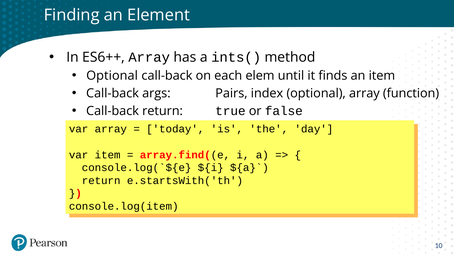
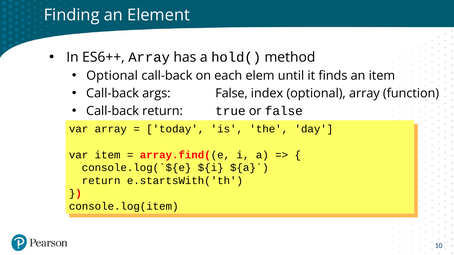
ints(: ints( -> hold( (236, 57)
args Pairs: Pairs -> False (232, 93)
